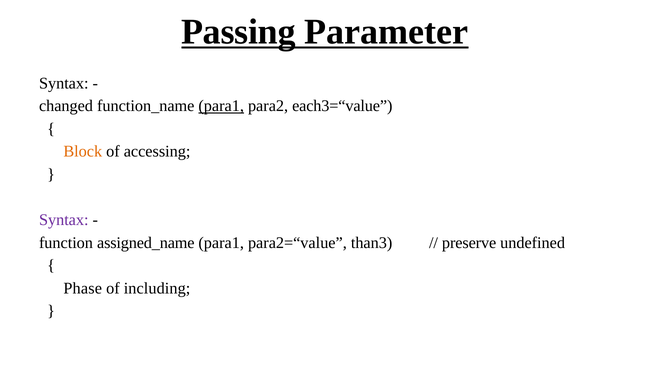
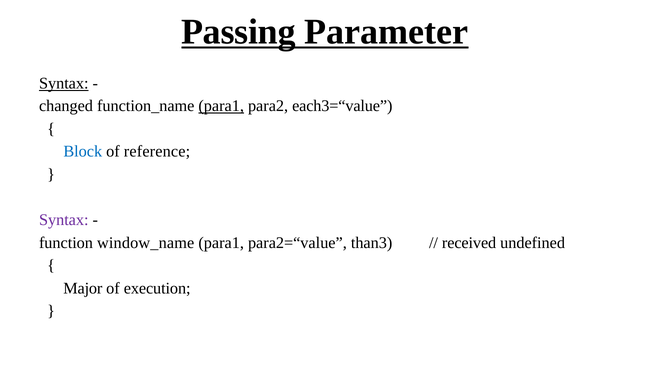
Syntax underline: none -> present (64, 83)
Block colour: orange -> blue (83, 151)
accessing: accessing -> reference (157, 151)
assigned_name: assigned_name -> window_name (146, 242)
preserve: preserve -> received (469, 242)
Phase: Phase -> Major (83, 288)
including: including -> execution (157, 288)
